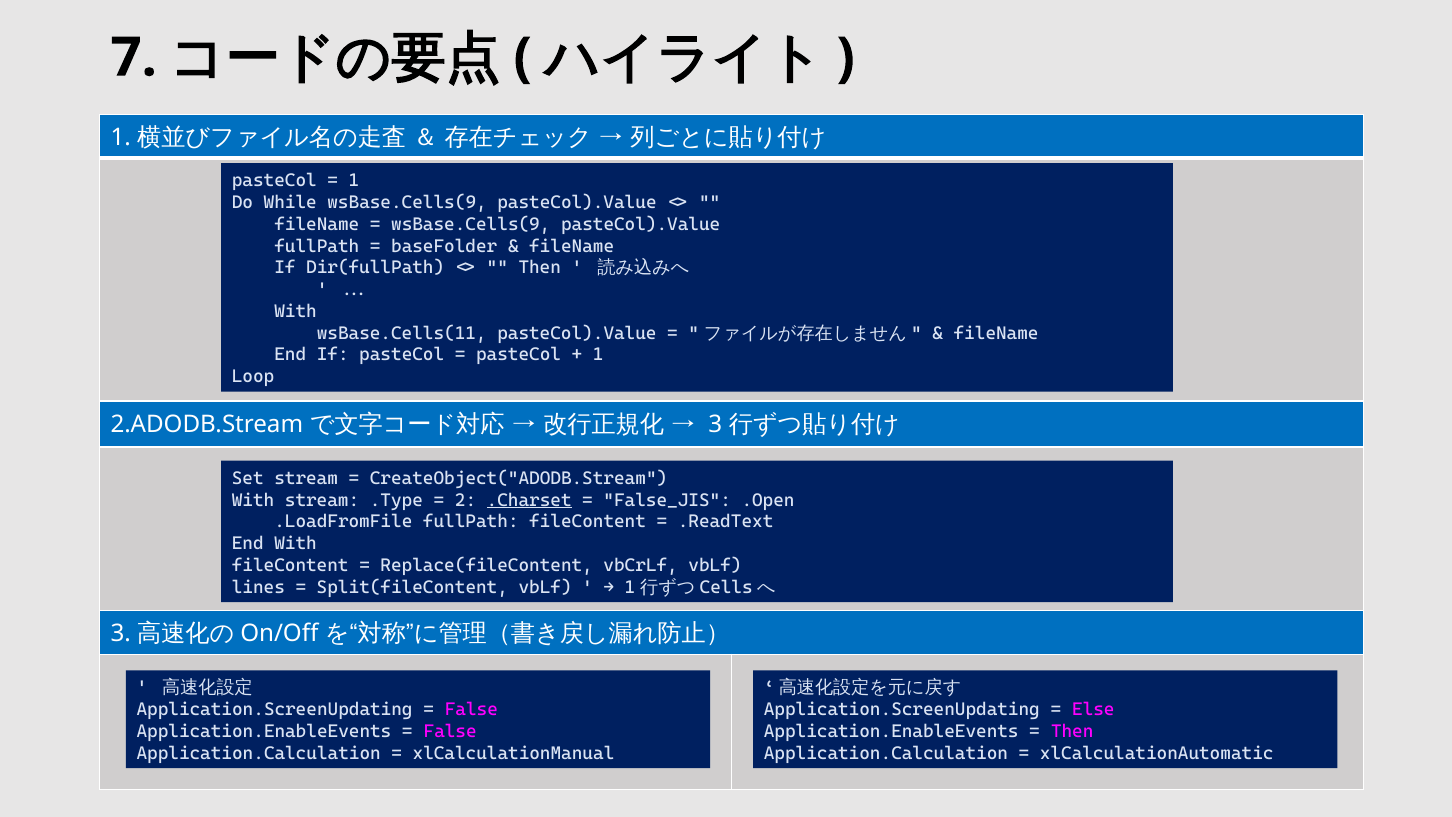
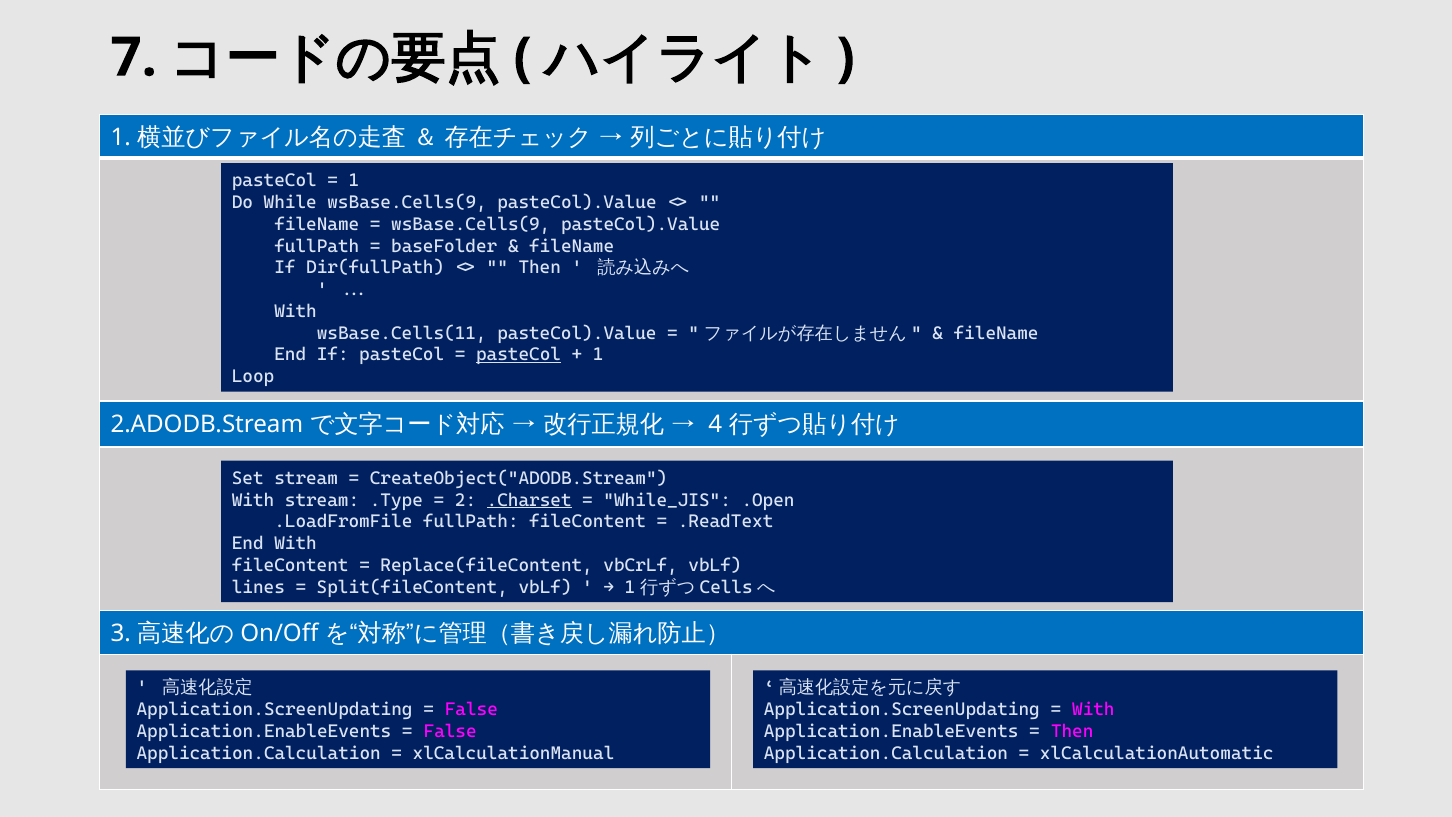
pasteCol underline: none -> present (519, 355)
3: 3 -> 4 (715, 424)
False_JIS: False_JIS -> While_JIS (667, 500)
Else: Else -> With (1093, 709)
